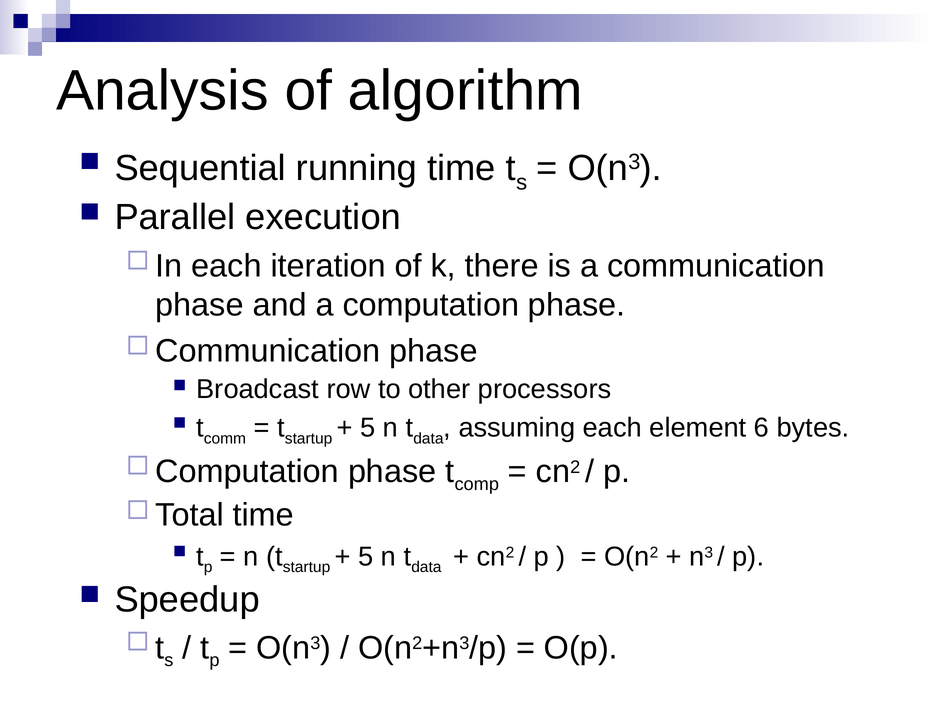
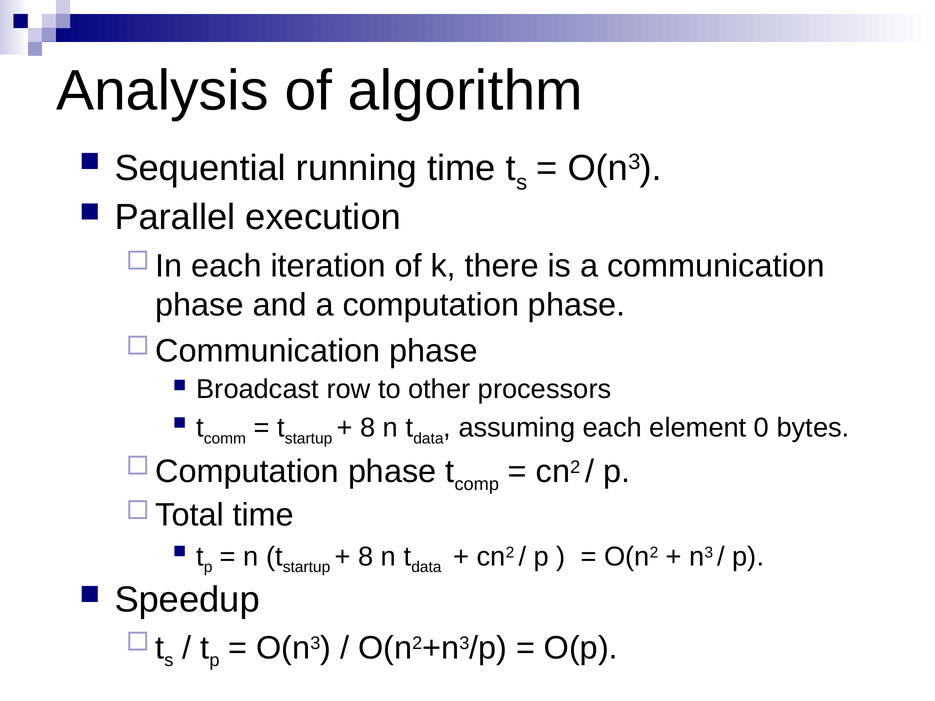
5: 5 -> 8 (368, 428)
6: 6 -> 0 (762, 428)
5: 5 -> 8 (366, 557)
